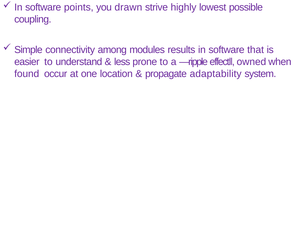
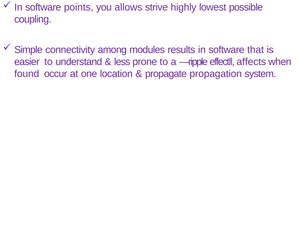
drawn: drawn -> allows (128, 7)
owned: owned -> affects (251, 62)
adaptability: adaptability -> propagation (216, 74)
